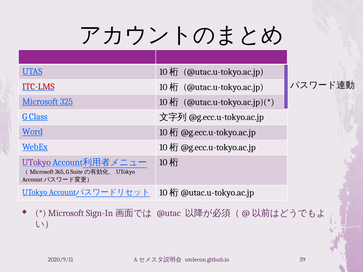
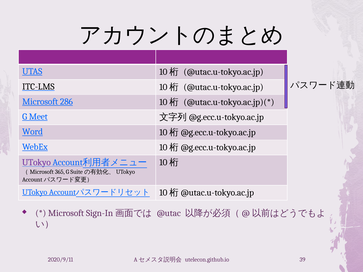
ITC-LMS colour: red -> black (38, 87)
325: 325 -> 286 (66, 102)
Class: Class -> Meet (38, 117)
